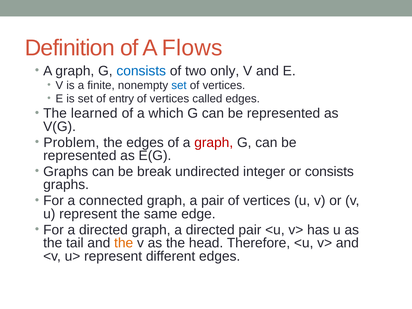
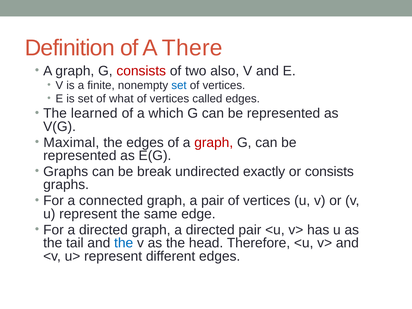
Flows: Flows -> There (192, 48)
consists colour: blue -> red (141, 71)
only: only -> also (225, 71)
entry: entry -> what (121, 99)
Problem: Problem -> Maximal (71, 142)
integer: integer -> exactly (264, 172)
the colour: orange -> blue (124, 243)
